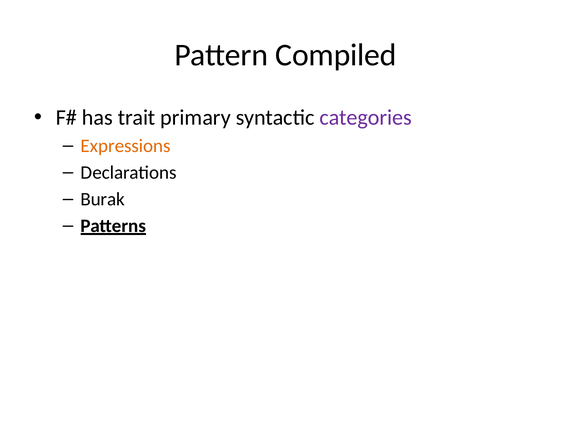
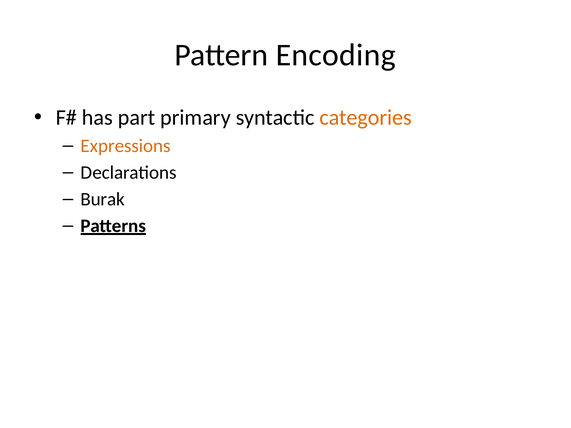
Compiled: Compiled -> Encoding (336, 55)
trait: trait -> part (137, 118)
categories colour: purple -> orange (366, 118)
